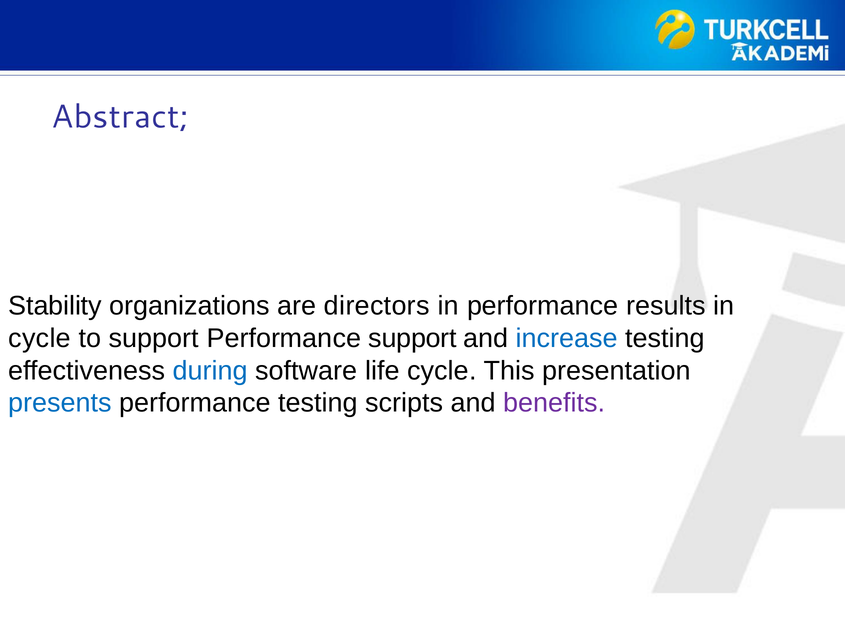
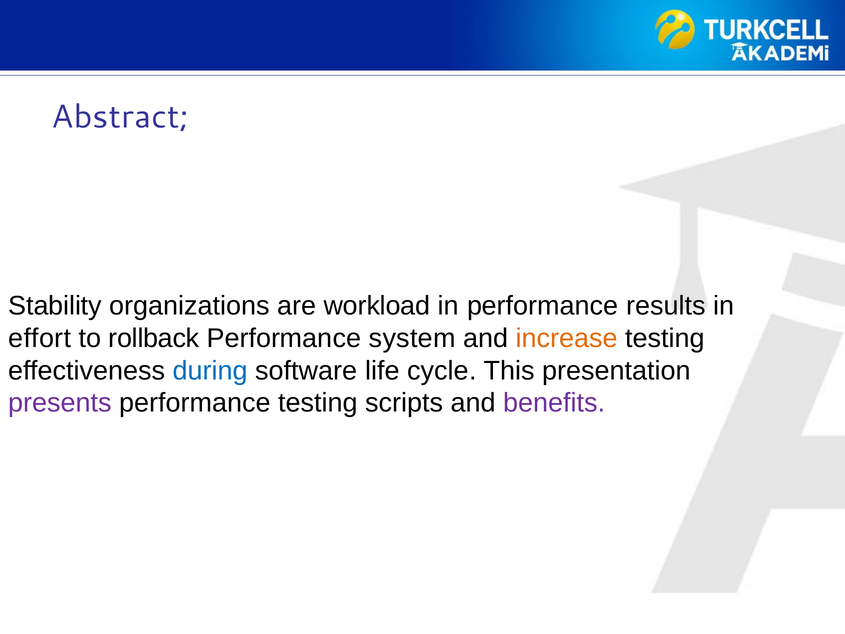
directors: directors -> workload (377, 306)
cycle: cycle -> effort (40, 338)
to support: support -> rollback (154, 338)
Performance support: support -> system (412, 338)
increase colour: blue -> orange (567, 338)
presents colour: blue -> purple (60, 403)
